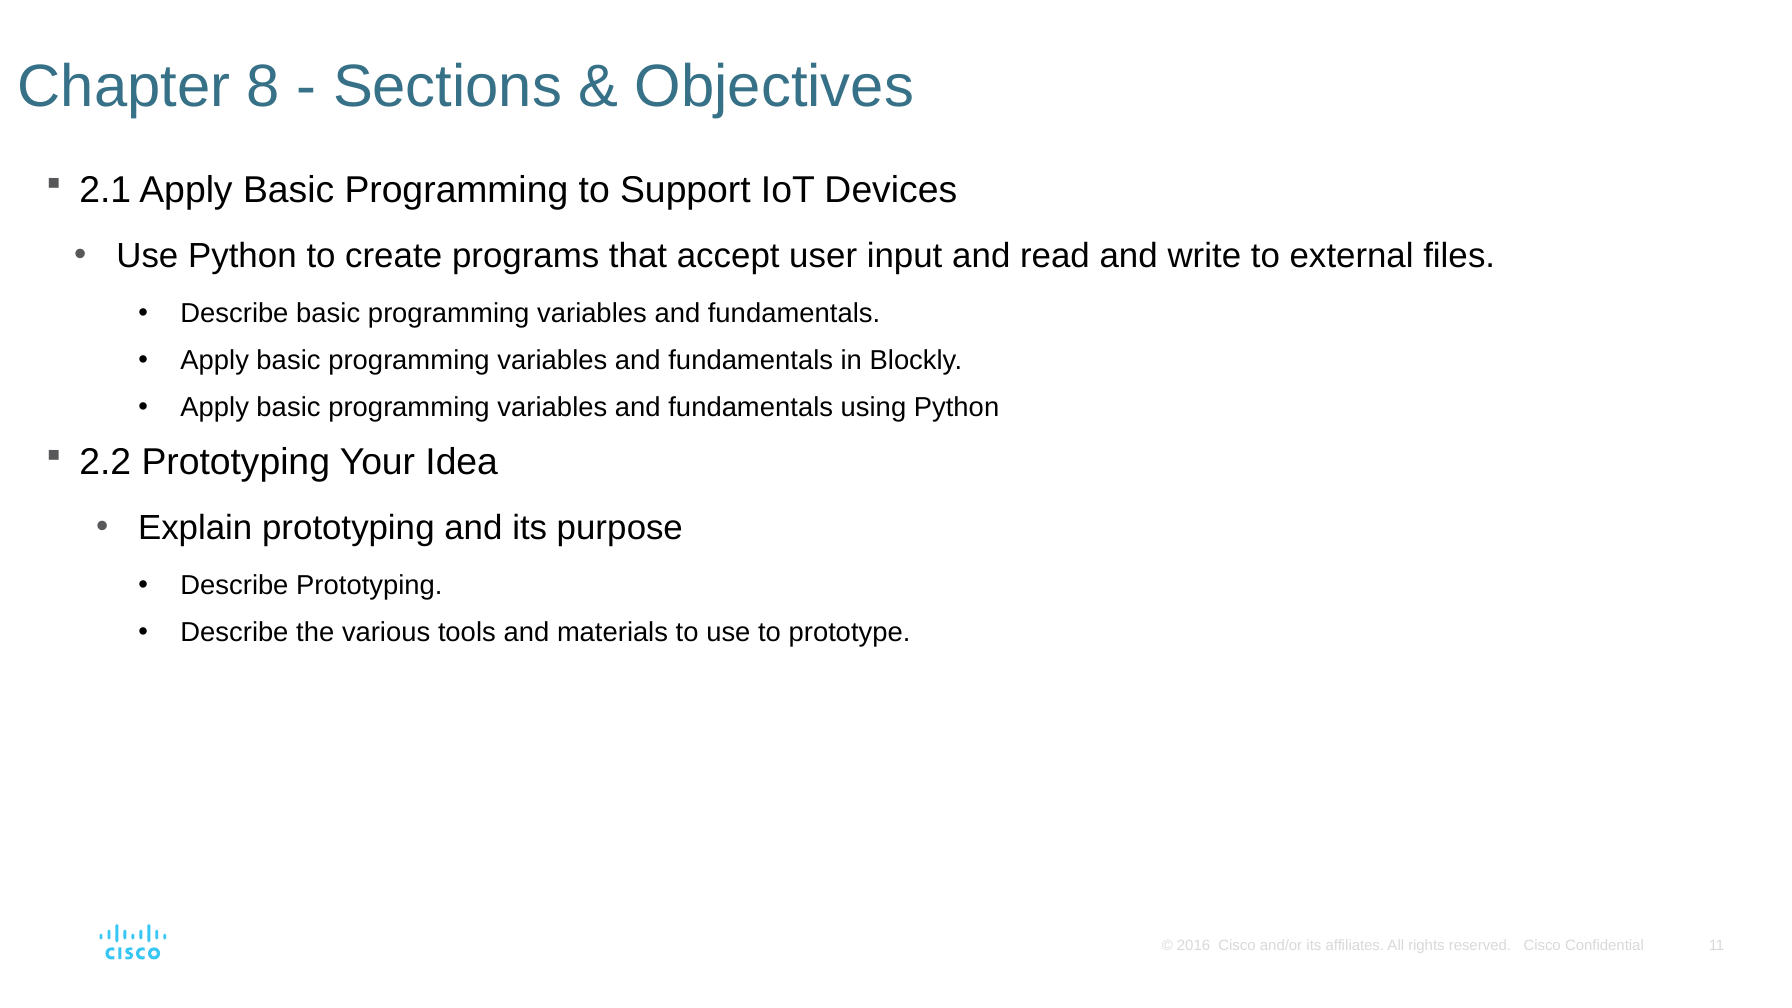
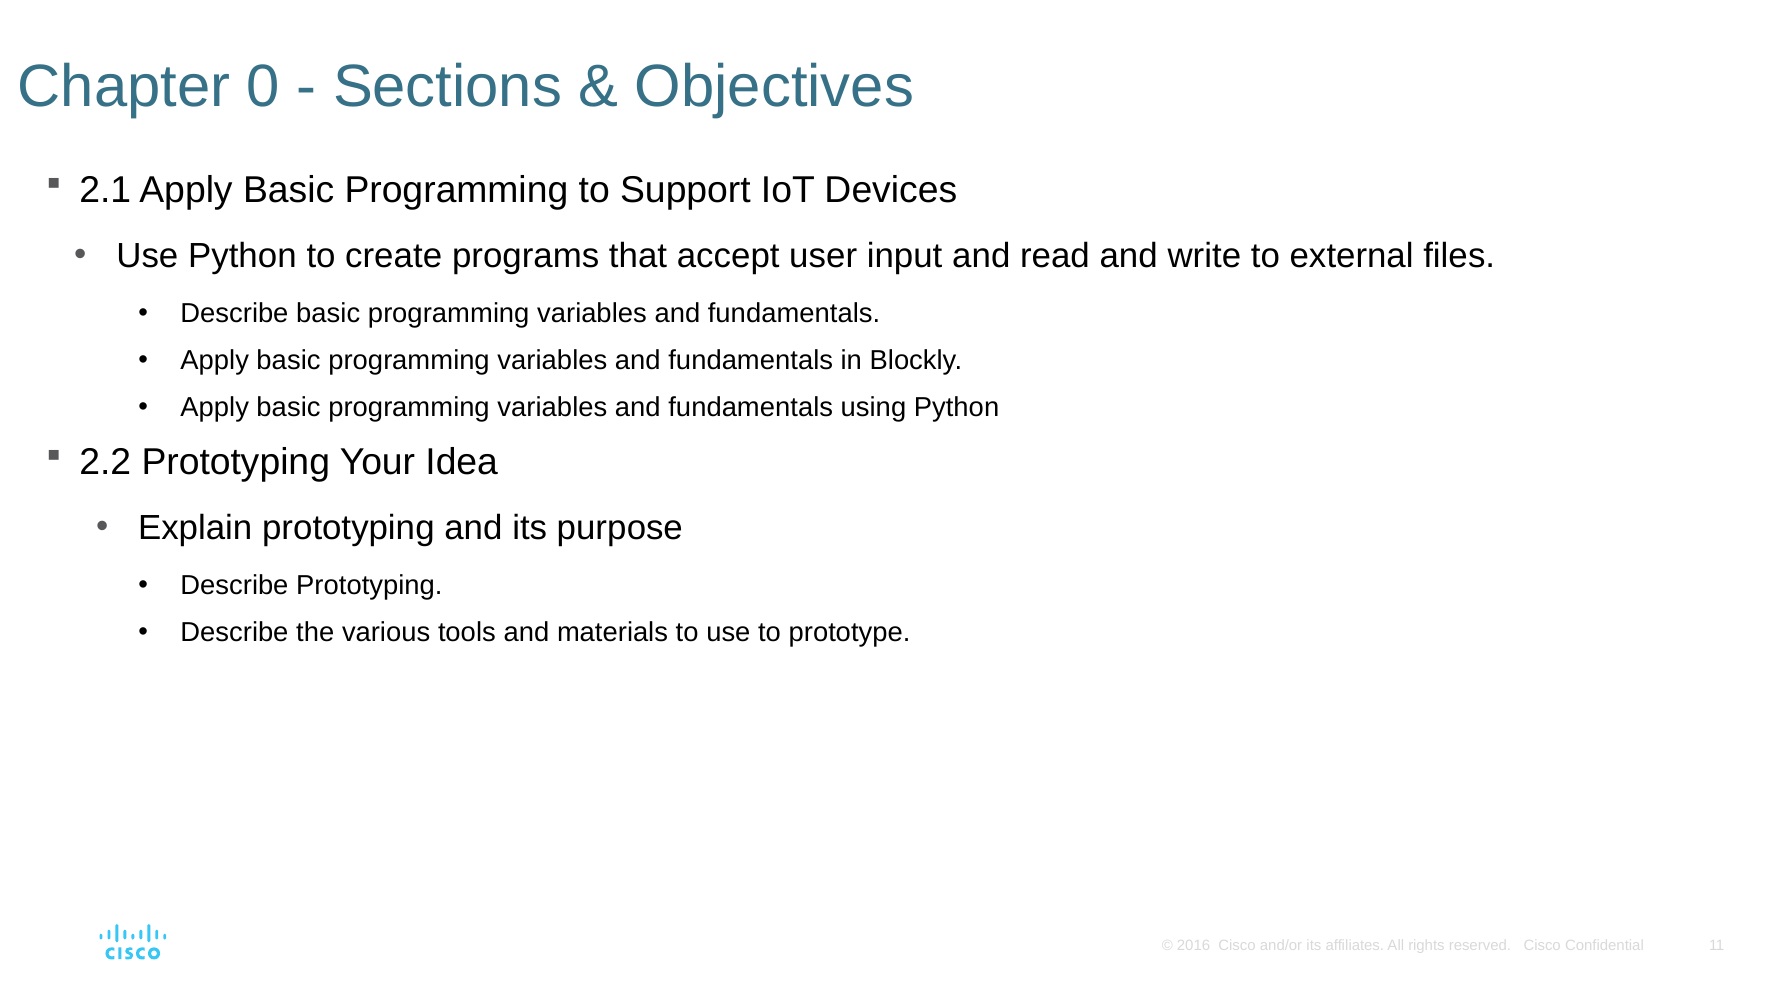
8: 8 -> 0 (263, 86)
